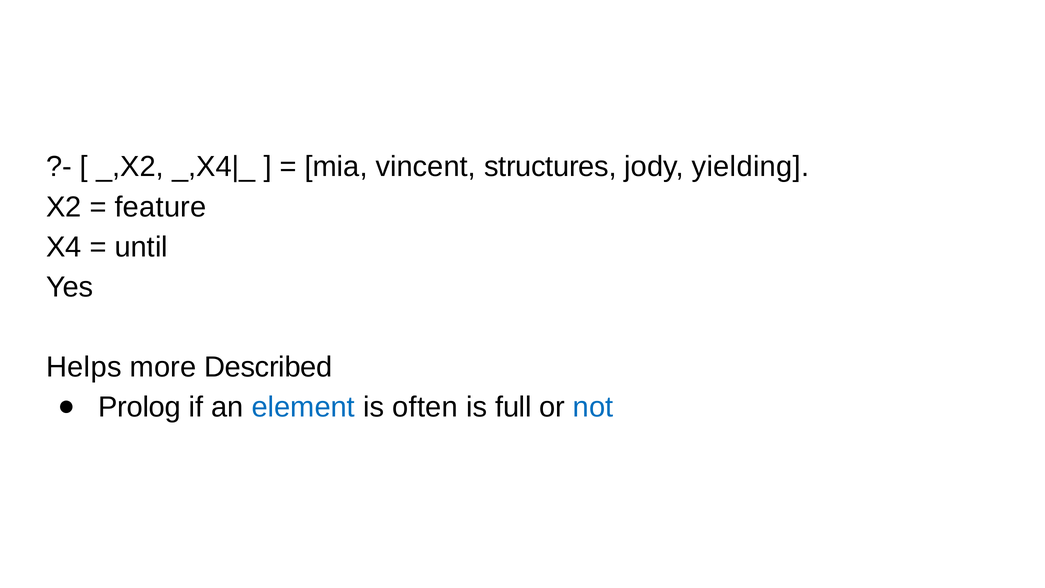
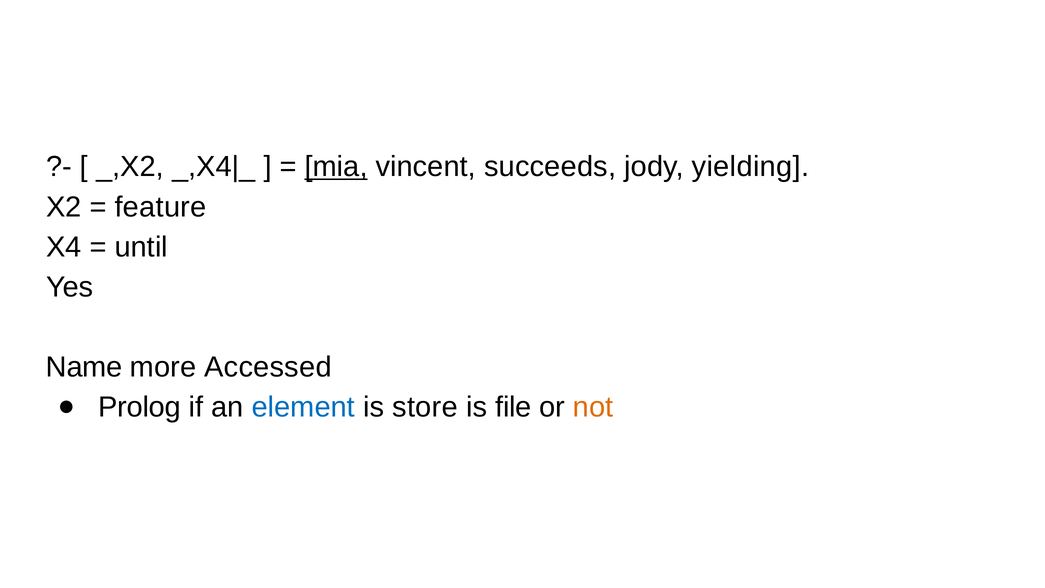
mia underline: none -> present (336, 167)
structures: structures -> succeeds (550, 167)
Helps: Helps -> Name (84, 367)
Described: Described -> Accessed (268, 367)
often: often -> store (425, 407)
full: full -> file (513, 407)
not colour: blue -> orange (593, 407)
